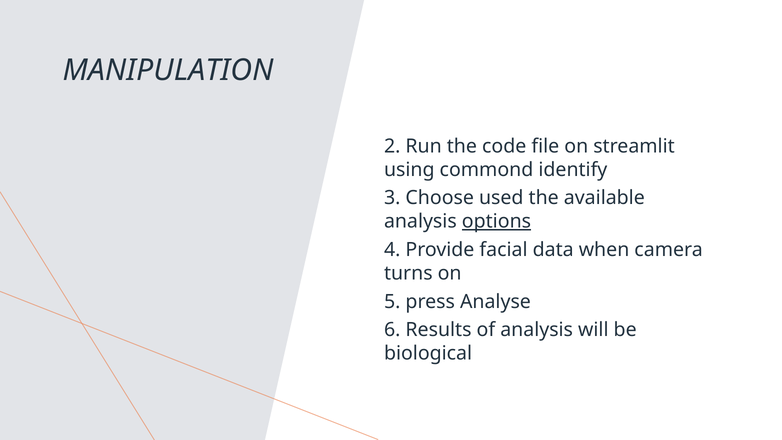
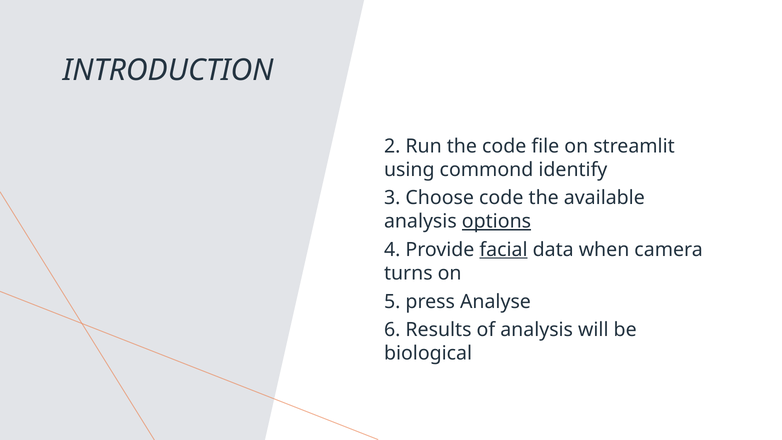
MANIPULATION: MANIPULATION -> INTRODUCTION (168, 70)
Choose used: used -> code (501, 198)
facial underline: none -> present (504, 250)
